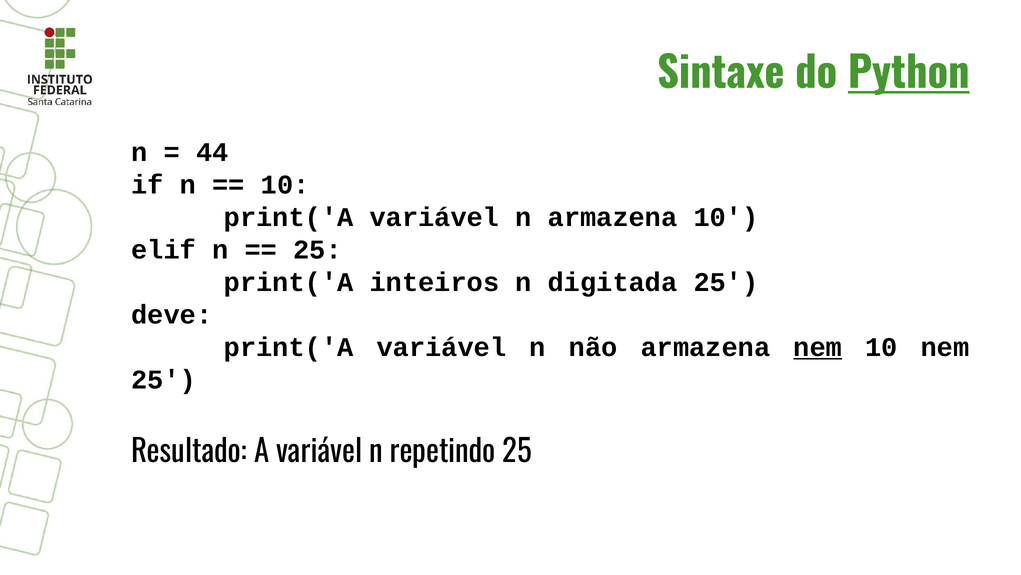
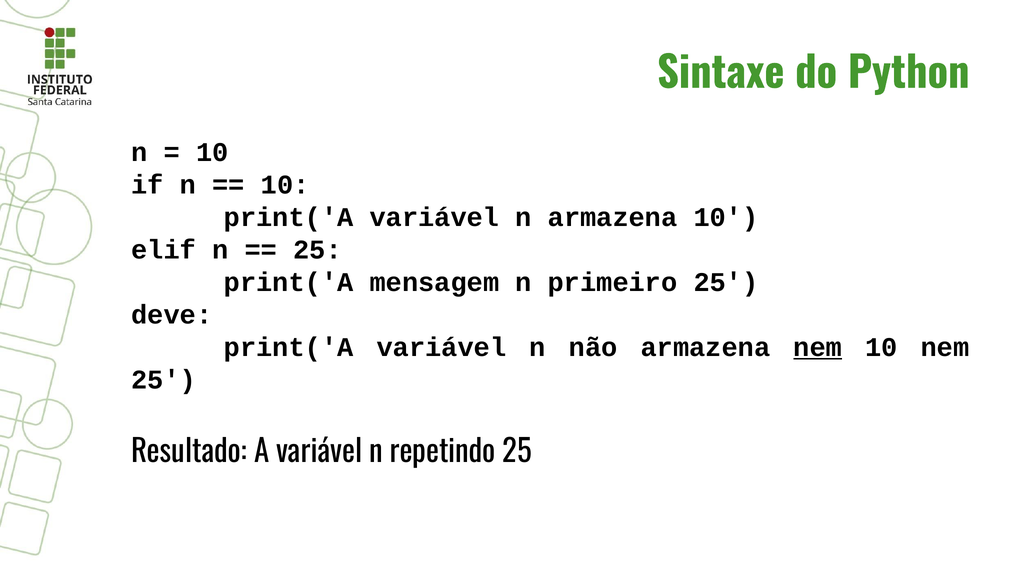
Python underline: present -> none (909, 74)
44: 44 -> 10 (212, 152)
inteiros: inteiros -> mensagem (434, 282)
digitada: digitada -> primeiro (613, 282)
